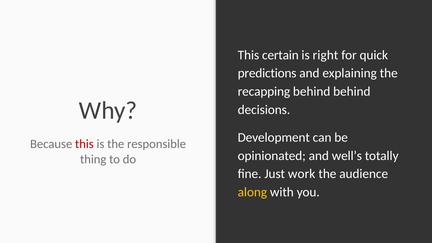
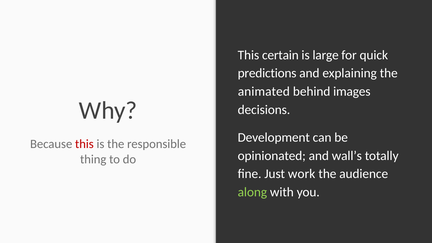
right: right -> large (326, 55)
recapping: recapping -> animated (264, 92)
behind behind: behind -> images (352, 92)
well’s: well’s -> wall’s (347, 156)
along colour: yellow -> light green (252, 192)
